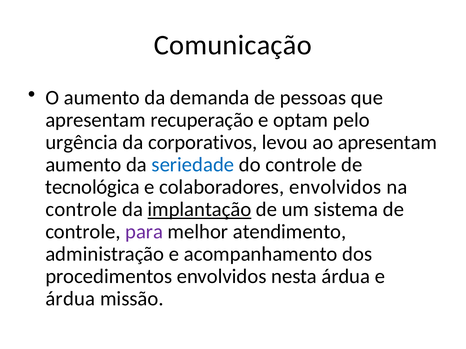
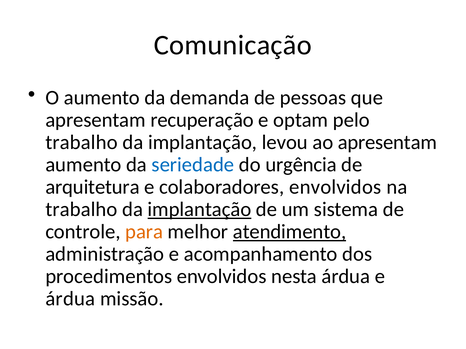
urgência: urgência -> trabalho (82, 143)
corporativos: corporativos -> implantação (203, 143)
do controle: controle -> urgência (301, 165)
tecnológica: tecnológica -> arquitetura (93, 187)
controle: controle -> trabalho (81, 210)
para colour: purple -> orange (144, 232)
atendimento underline: none -> present (290, 232)
